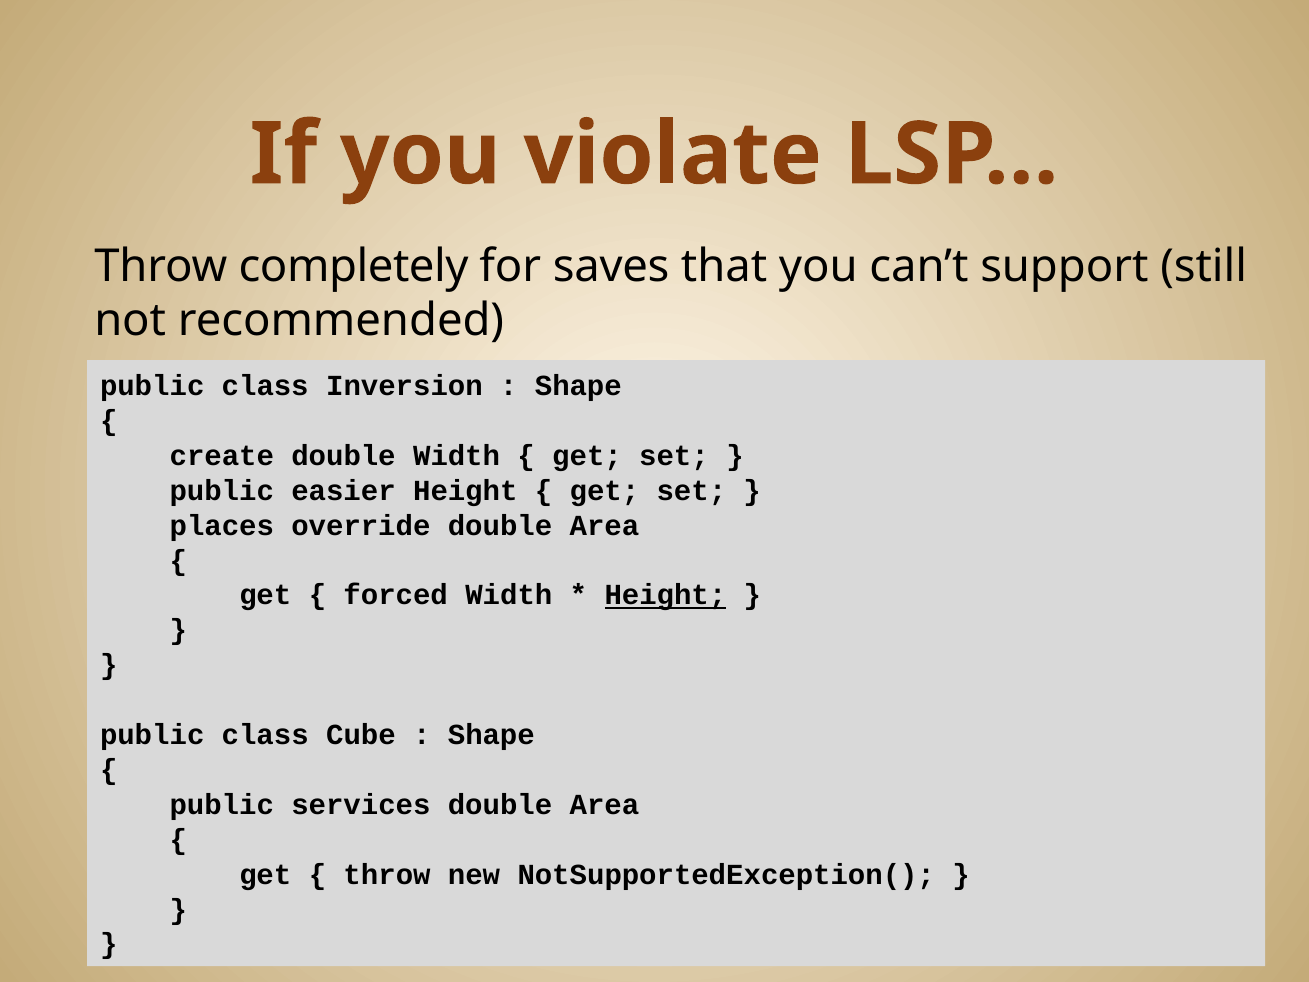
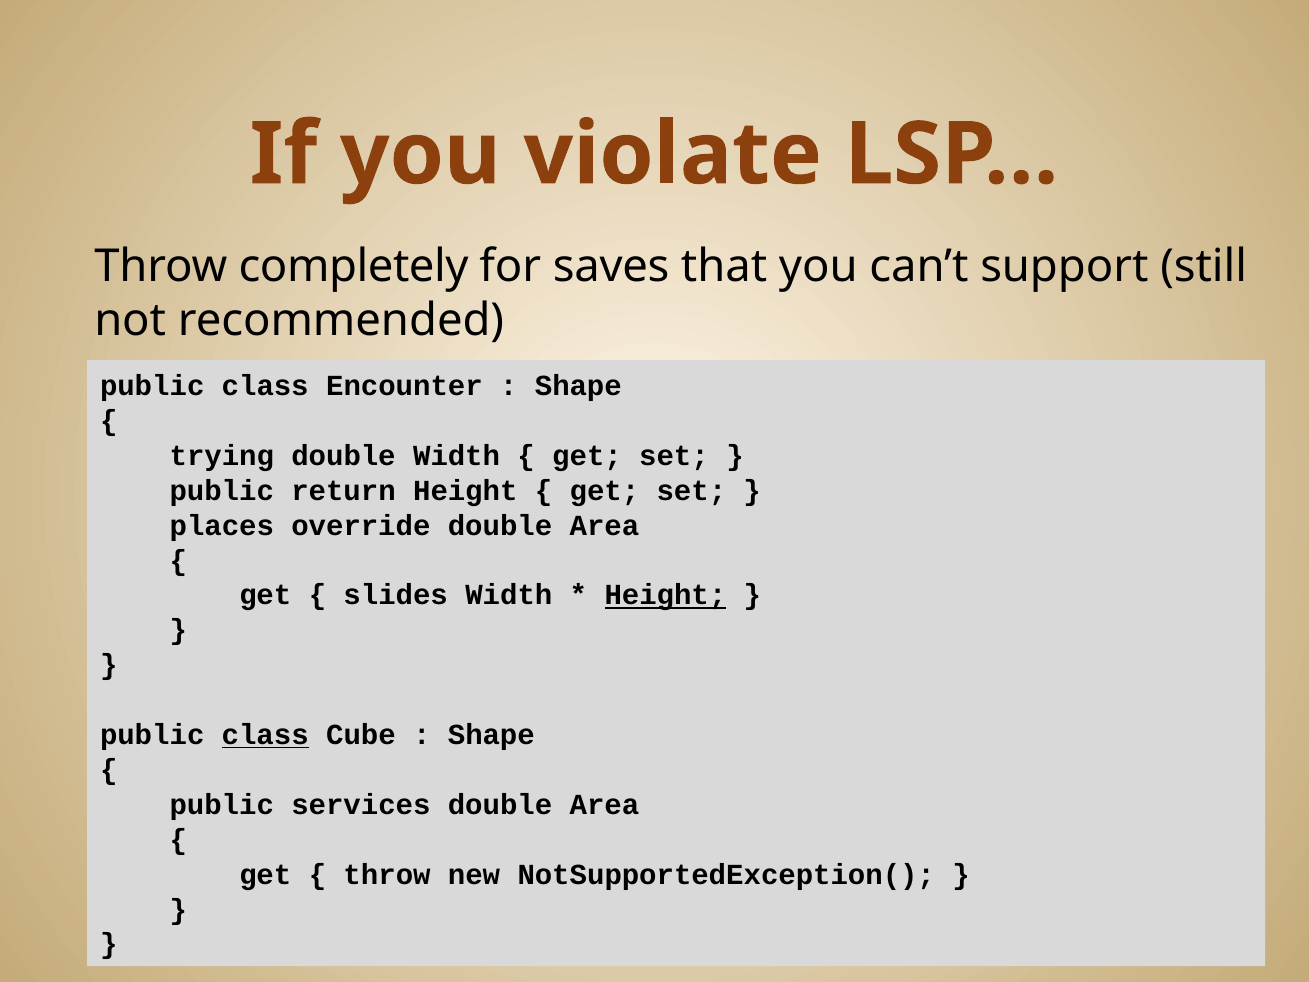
Inversion: Inversion -> Encounter (404, 386)
create: create -> trying (222, 456)
easier: easier -> return (343, 491)
forced: forced -> slides (396, 595)
class underline: none -> present (265, 735)
